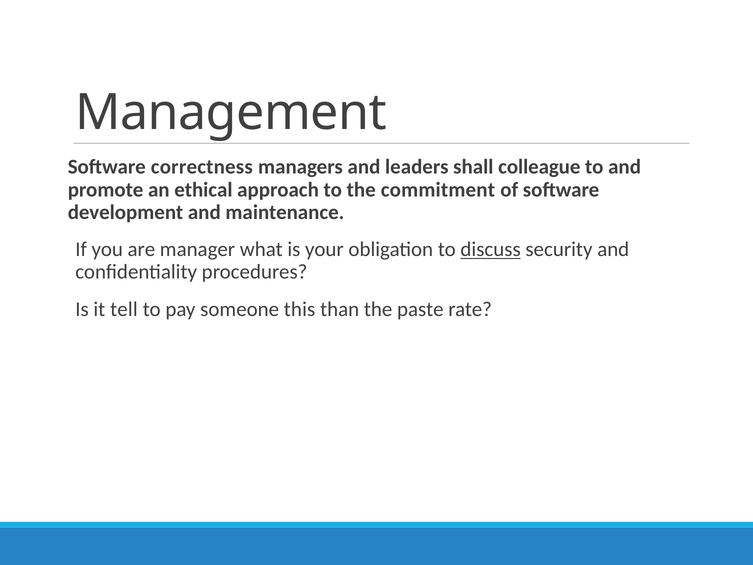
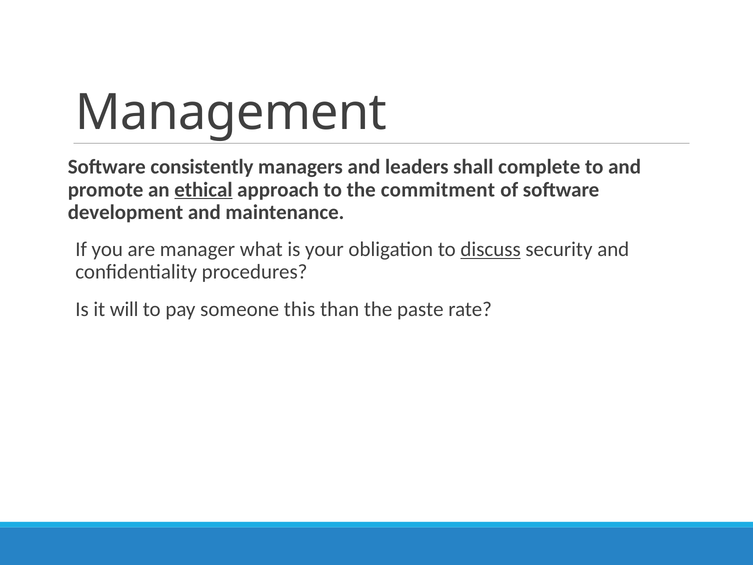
correctness: correctness -> consistently (202, 167)
colleague: colleague -> complete (539, 167)
ethical underline: none -> present (203, 190)
tell: tell -> will (124, 309)
